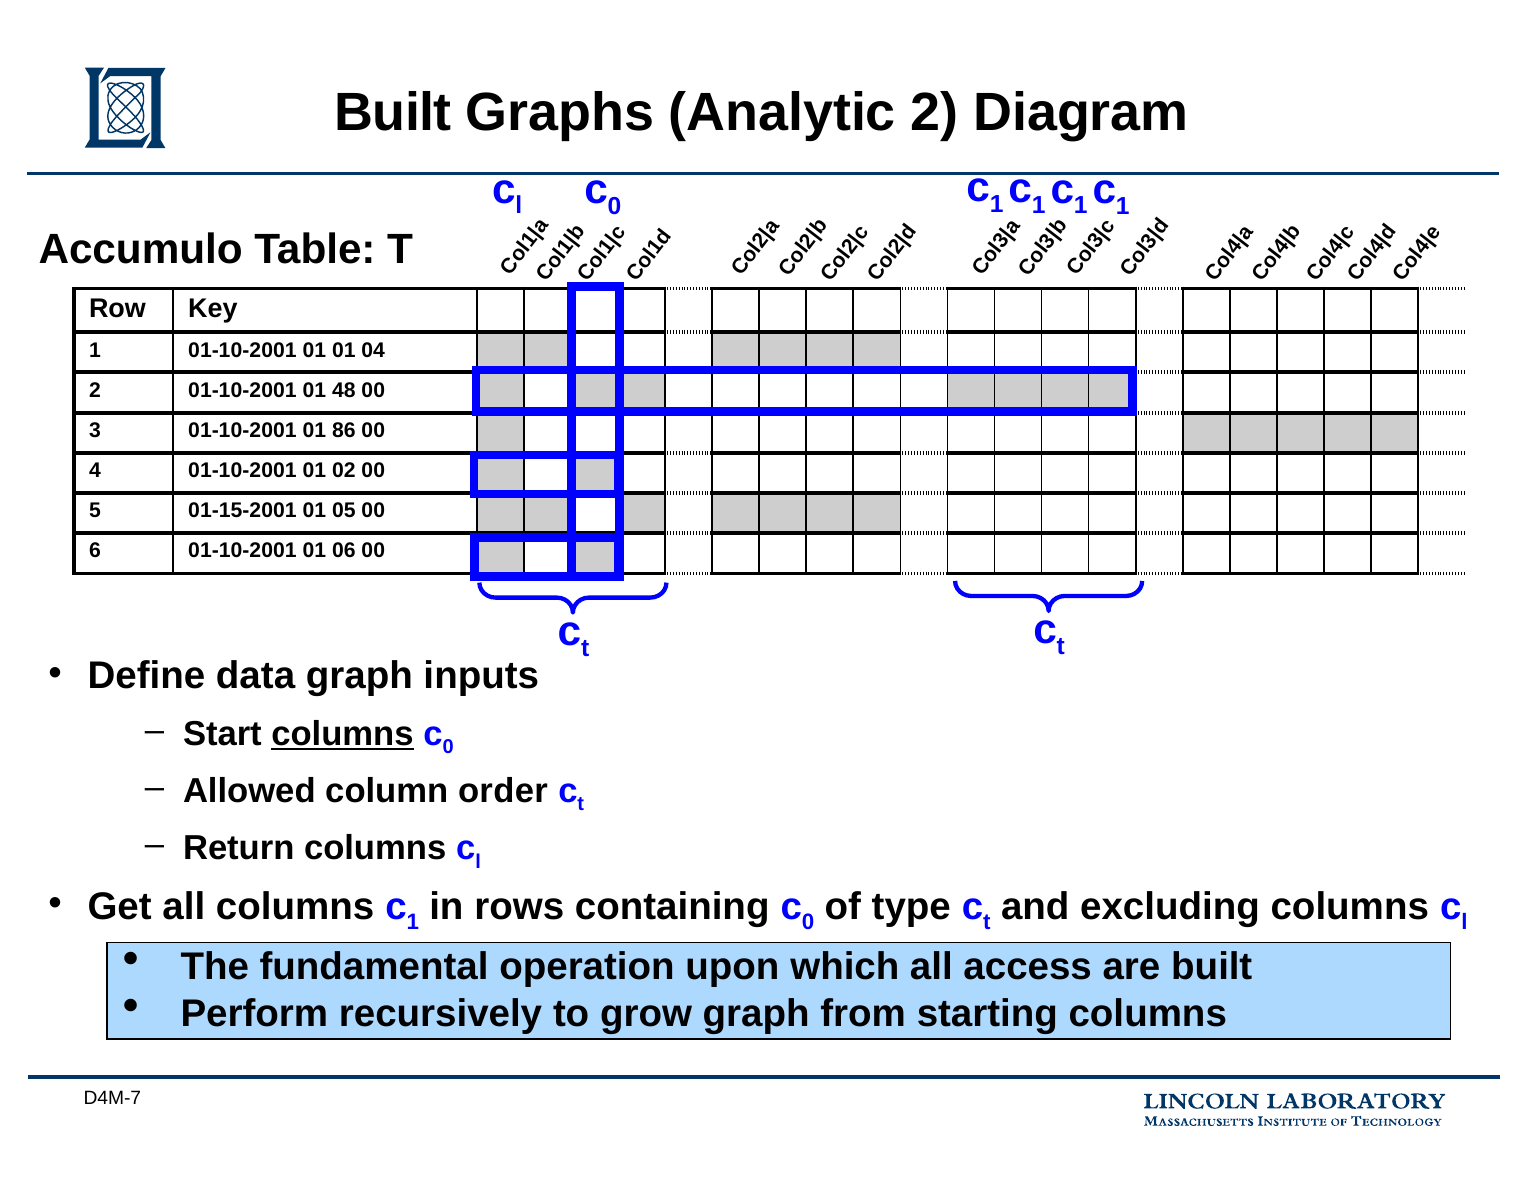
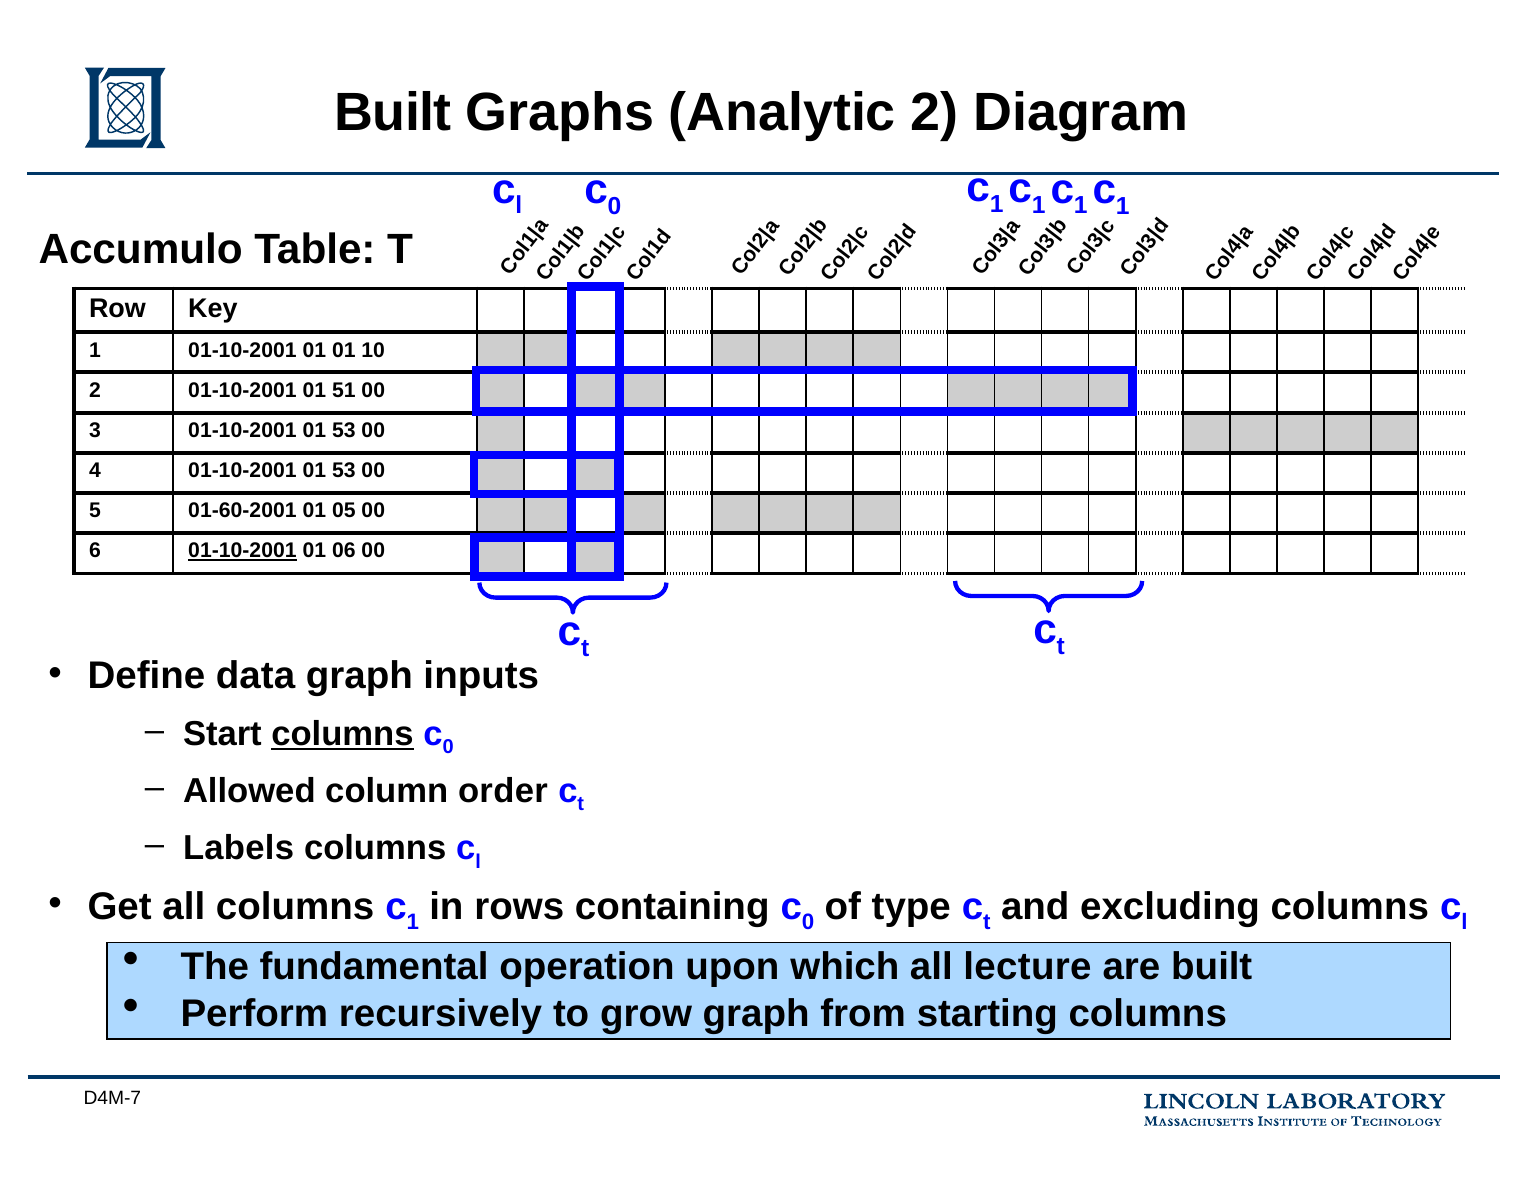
04: 04 -> 10 (373, 350)
48: 48 -> 51 (344, 390)
3 01-10-2001 01 86: 86 -> 53 (344, 431)
4 01-10-2001 01 02: 02 -> 53 (344, 471)
01-15-2001: 01-15-2001 -> 01-60-2001 (242, 511)
01-10-2001 underline: none -> present (242, 551)
Return: Return -> Labels (239, 848)
access: access -> lecture (1028, 968)
